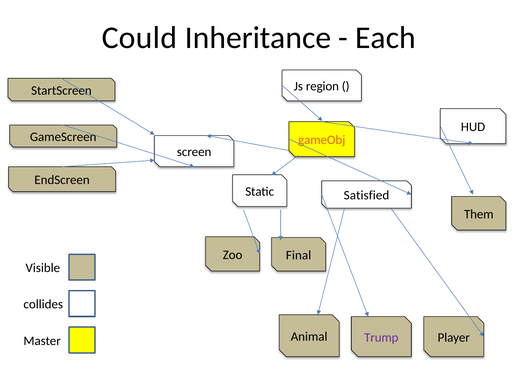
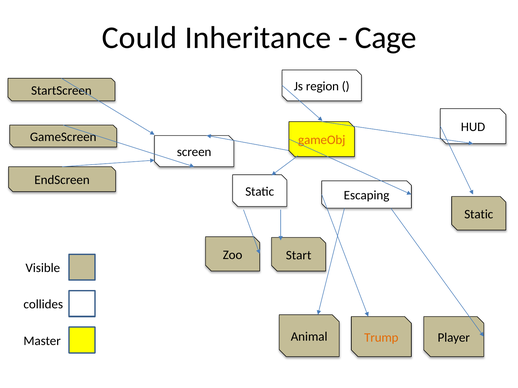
Each: Each -> Cage (386, 38)
Satisfied: Satisfied -> Escaping (367, 196)
Them: Them -> Static (479, 214)
Final: Final -> Start (299, 256)
Trump colour: purple -> orange (381, 338)
